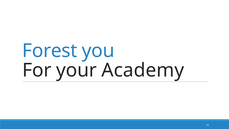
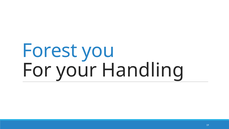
Academy: Academy -> Handling (143, 70)
